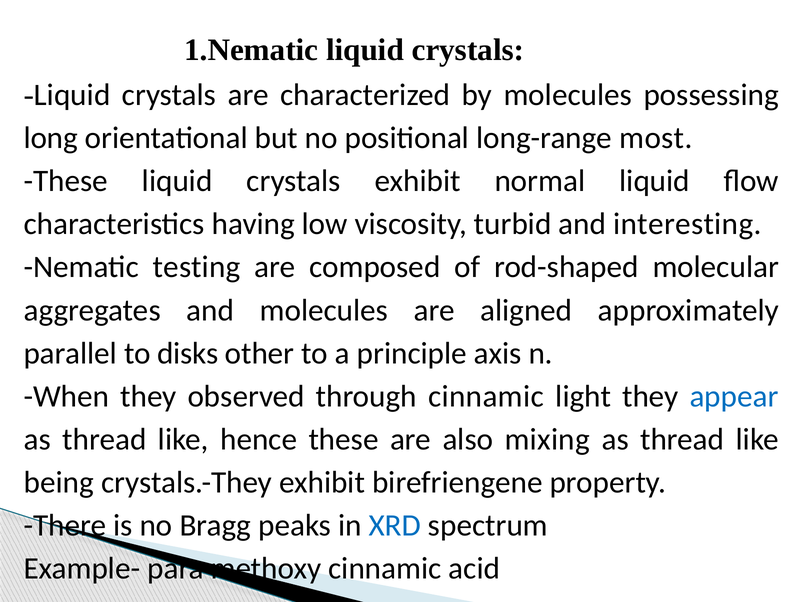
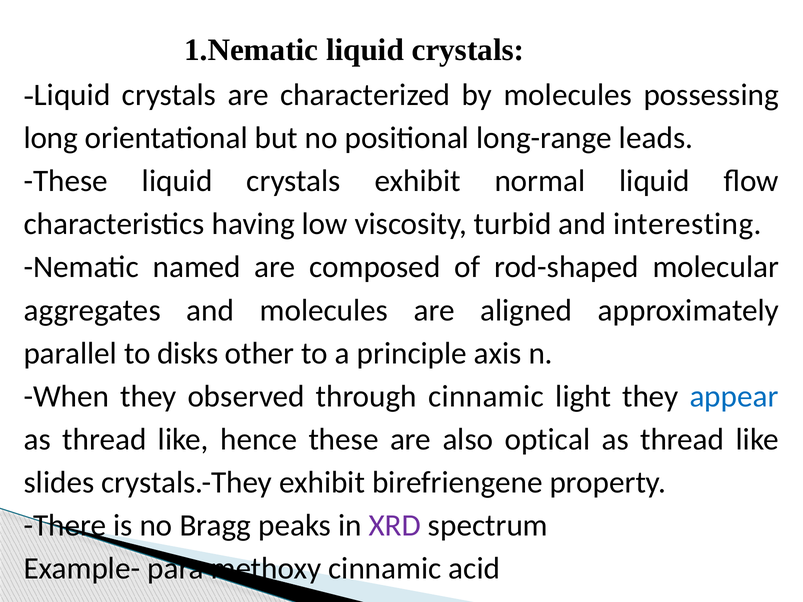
most: most -> leads (656, 138)
testing: testing -> named (197, 267)
mixing: mixing -> optical (547, 440)
being: being -> slides (59, 483)
XRD colour: blue -> purple (395, 526)
